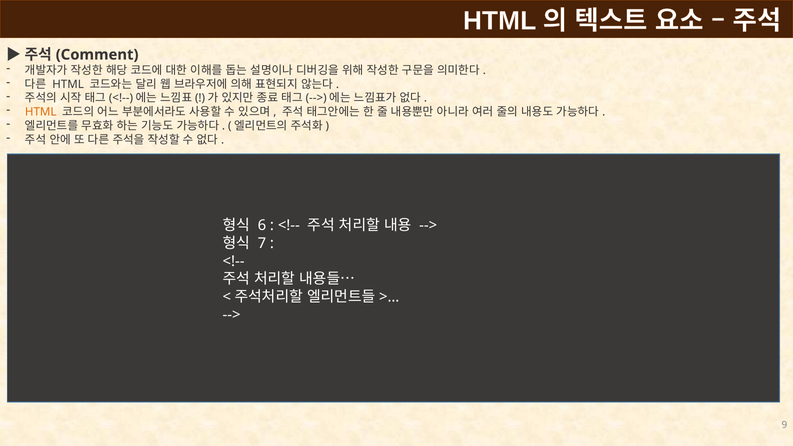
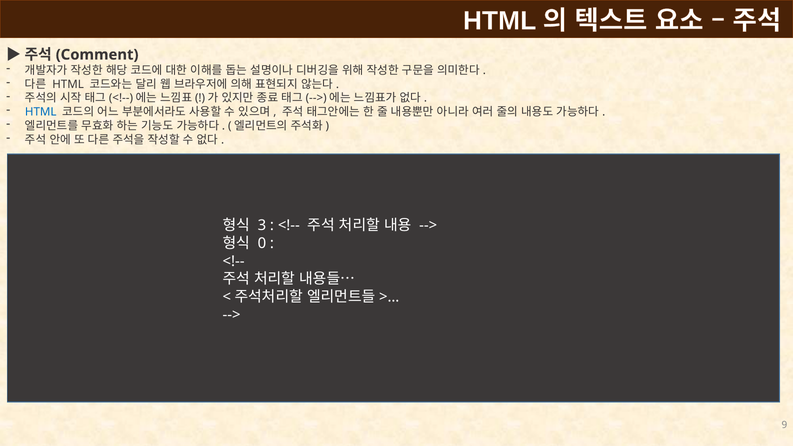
HTML colour: orange -> blue (41, 112)
6: 6 -> 3 (262, 226)
7: 7 -> 0 (262, 243)
